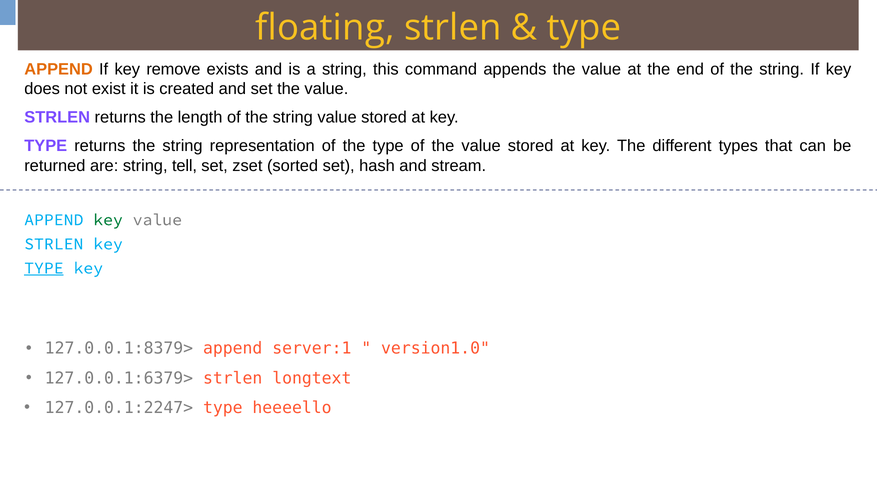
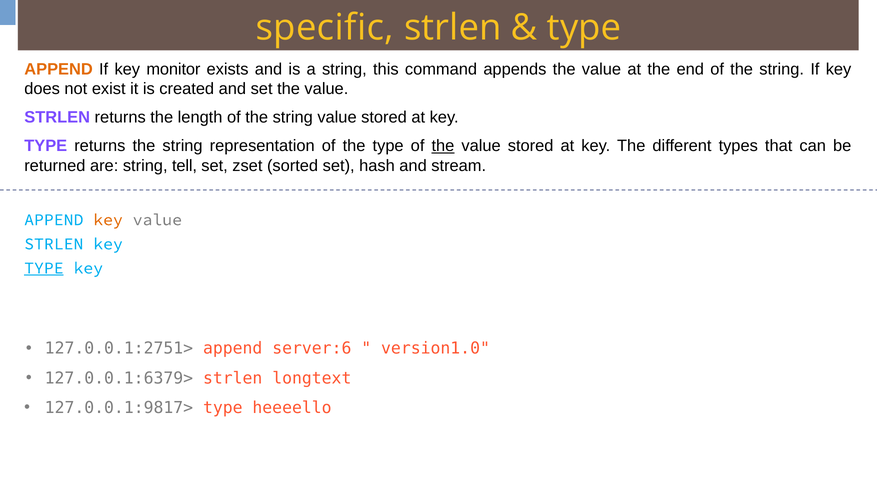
floating: floating -> specific (325, 28)
remove: remove -> monitor (173, 69)
the underline: none -> present (443, 146)
key colour: green -> orange (108, 219)
127.0.0.1:8379>: 127.0.0.1:8379> -> 127.0.0.1:2751> (119, 348)
server:1: server:1 -> server:6 (312, 348)
127.0.0.1:2247>: 127.0.0.1:2247> -> 127.0.0.1:9817> (119, 407)
